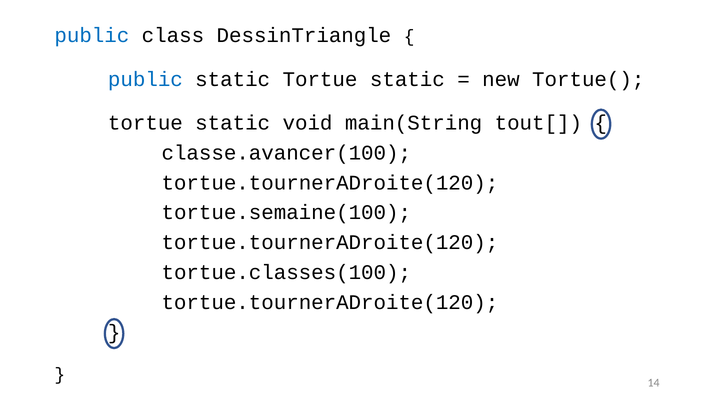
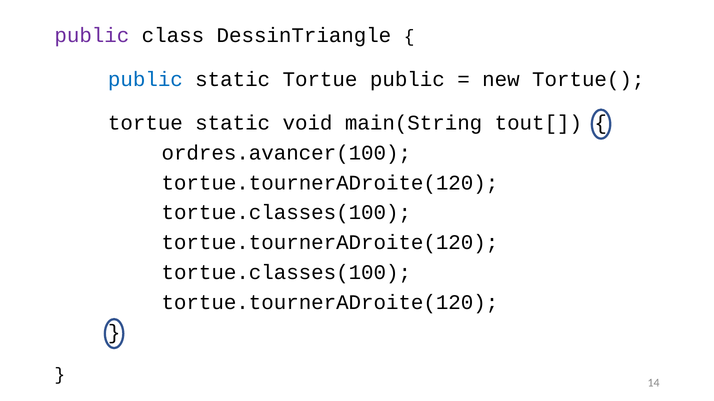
public colour: blue -> purple (92, 36)
static Tortue static: static -> public (407, 79)
classe.avancer(100: classe.avancer(100 -> ordres.avancer(100 (286, 153)
tortue.semaine(100: tortue.semaine(100 -> tortue.classes(100 (286, 213)
